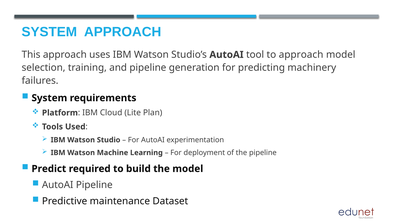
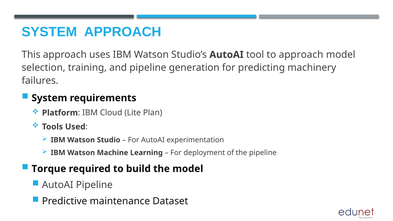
Predict: Predict -> Torque (49, 169)
